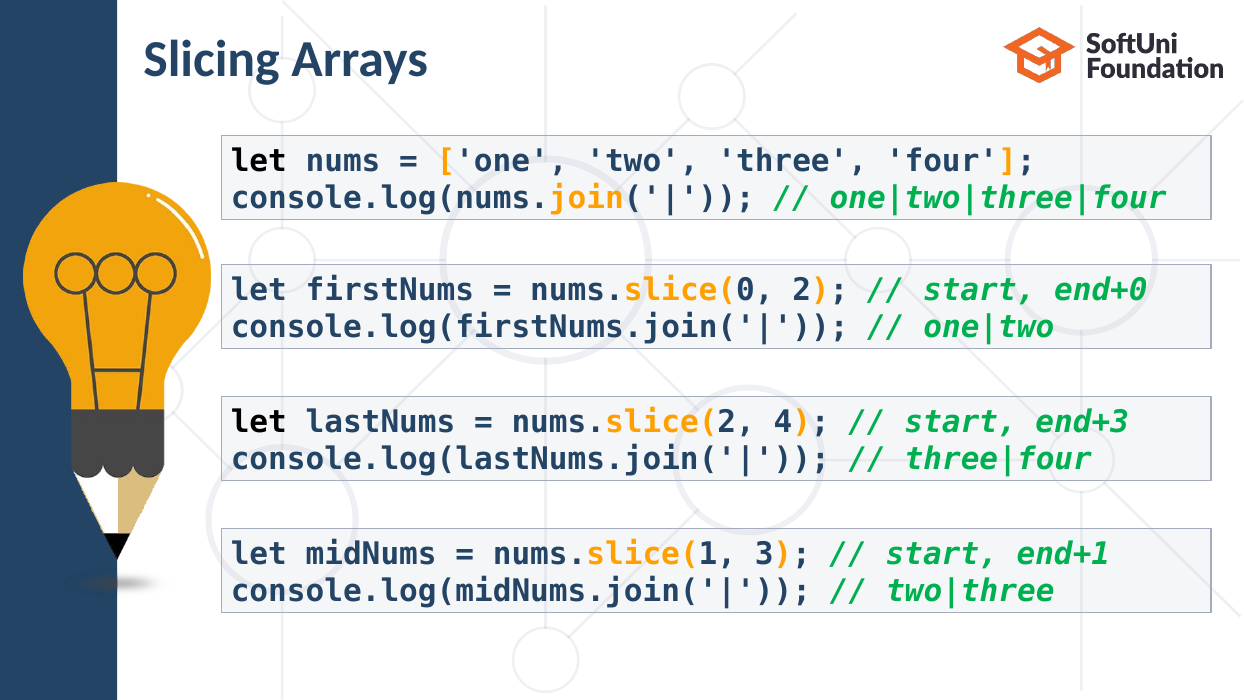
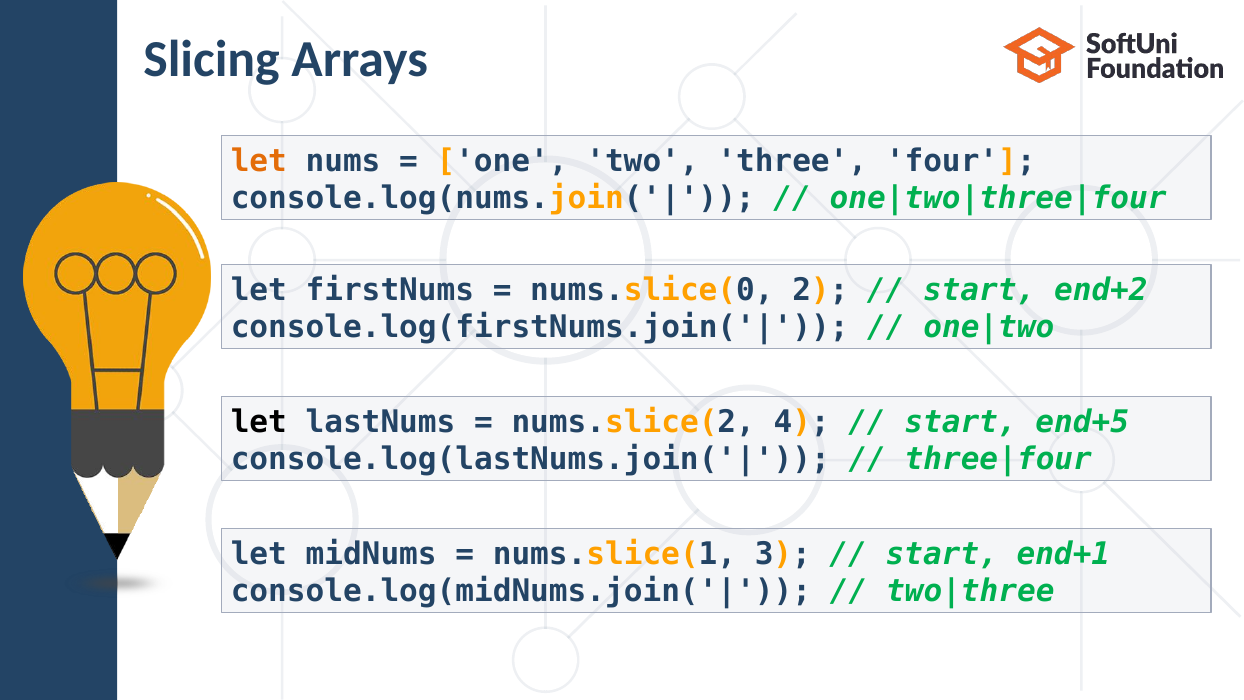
let colour: black -> orange (259, 161)
end+0: end+0 -> end+2 (1101, 290)
end+3: end+3 -> end+5 (1082, 422)
